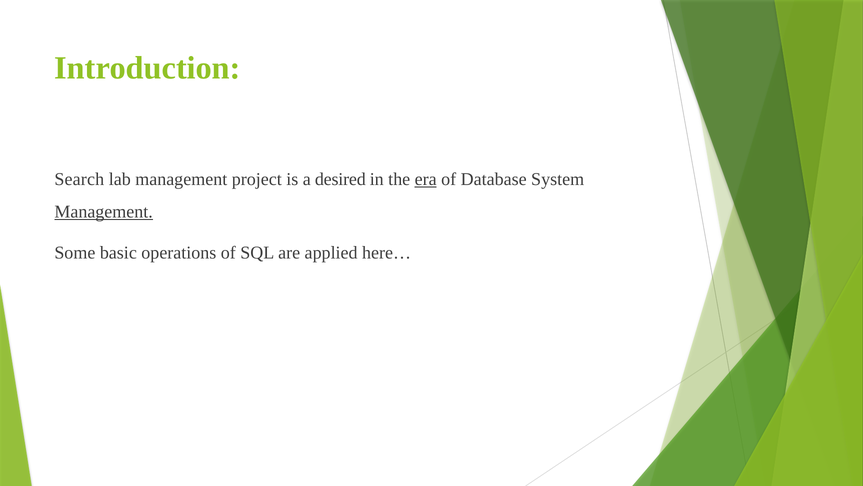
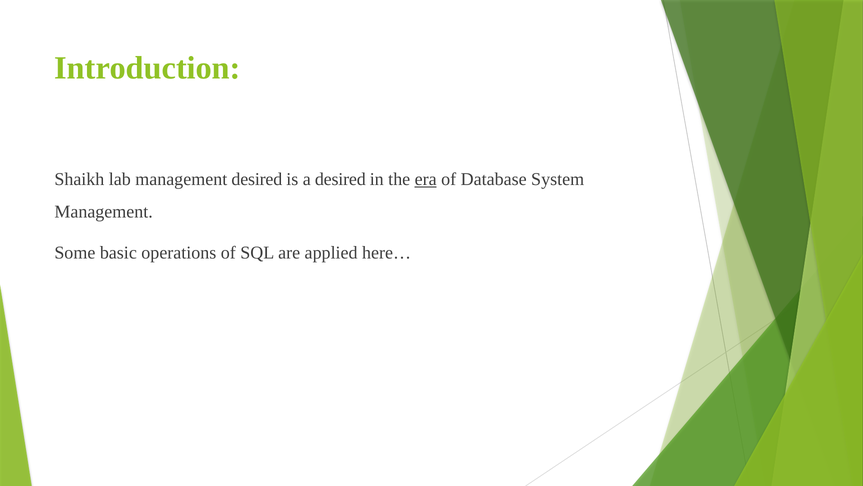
Search: Search -> Shaikh (79, 179)
management project: project -> desired (257, 179)
Management underline: present -> none (104, 211)
